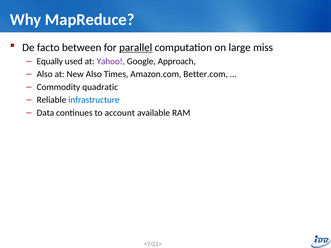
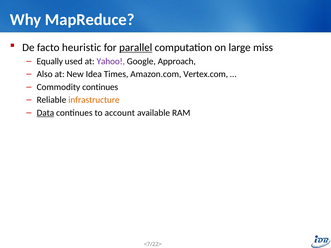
between: between -> heuristic (82, 48)
New Also: Also -> Idea (94, 74)
Better.com: Better.com -> Vertex.com (206, 74)
Commodity quadratic: quadratic -> continues (100, 87)
infrastructure colour: blue -> orange (94, 100)
Data underline: none -> present (45, 113)
